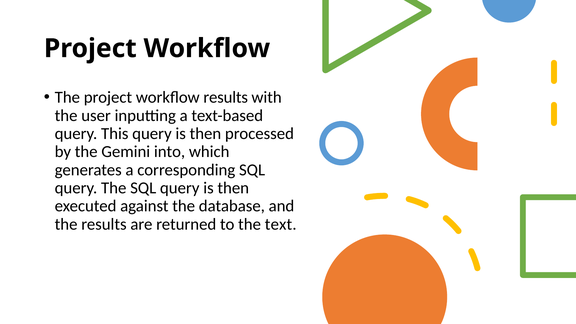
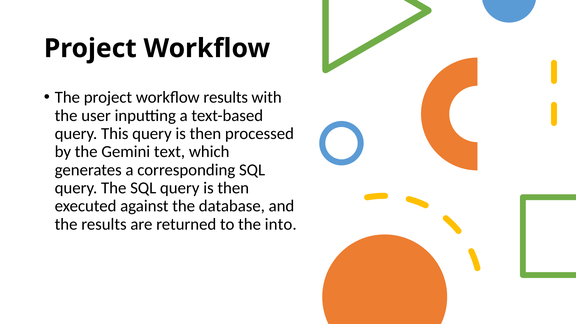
into: into -> text (170, 152)
text: text -> into (281, 224)
